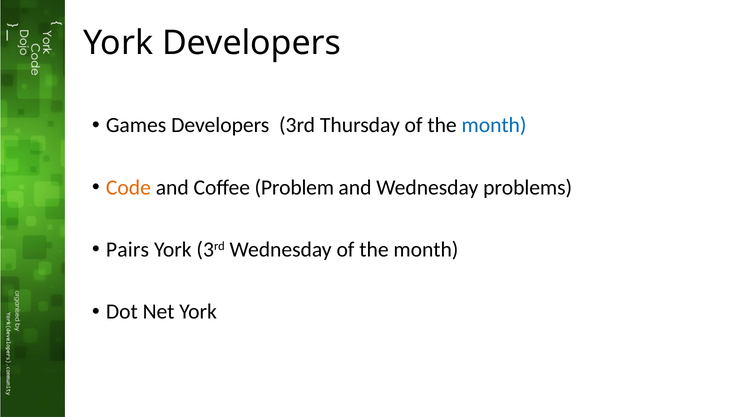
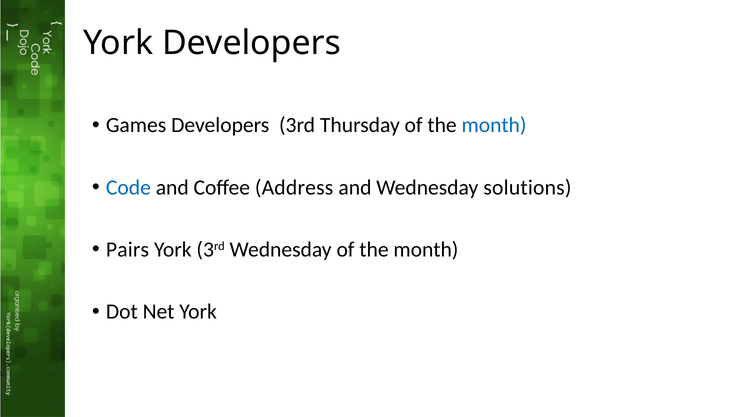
Code colour: orange -> blue (128, 187)
Problem: Problem -> Address (294, 187)
problems: problems -> solutions (527, 187)
